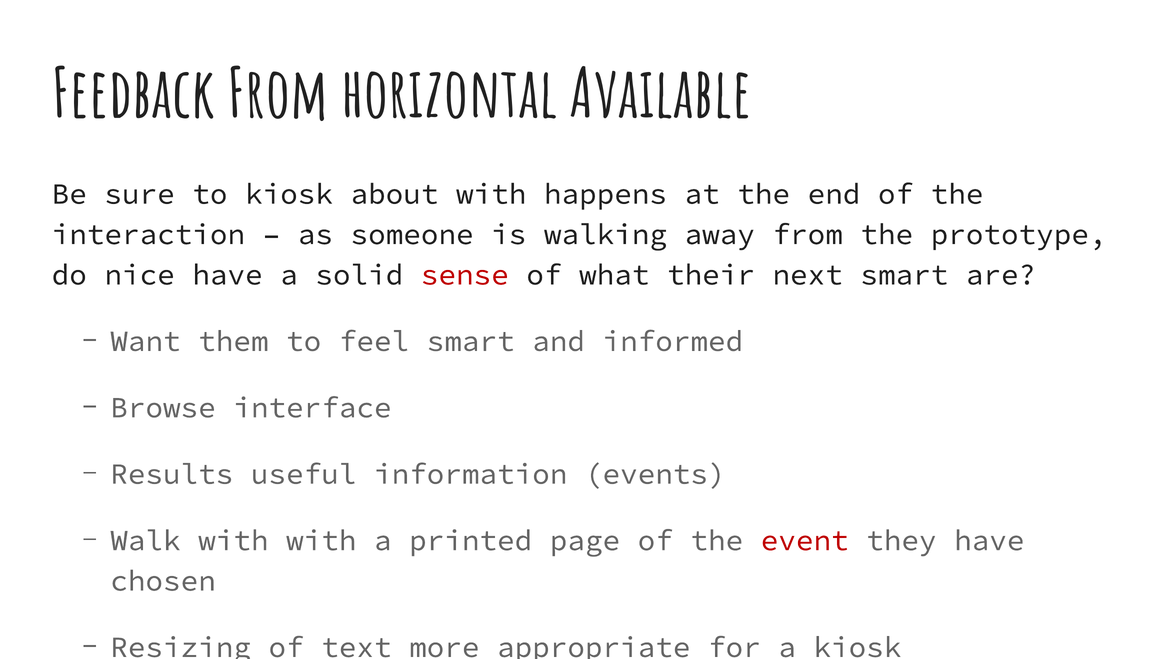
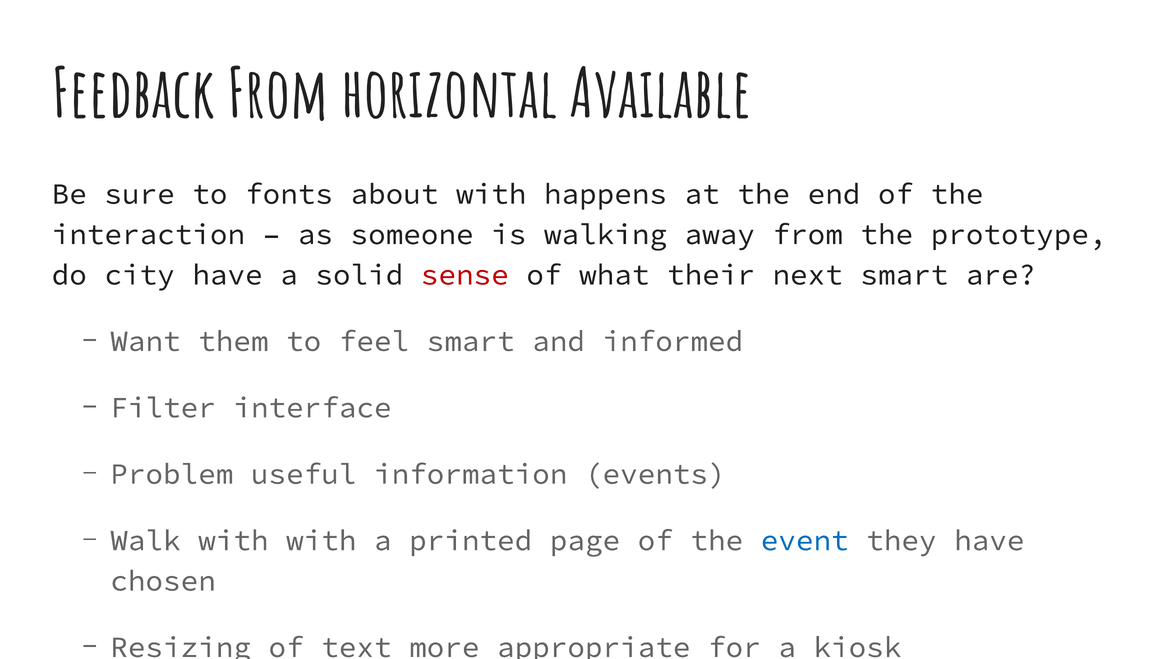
to kiosk: kiosk -> fonts (289, 194)
nice: nice -> city (140, 275)
Browse: Browse -> Filter (163, 408)
Results: Results -> Problem (172, 474)
event colour: red -> blue (805, 541)
